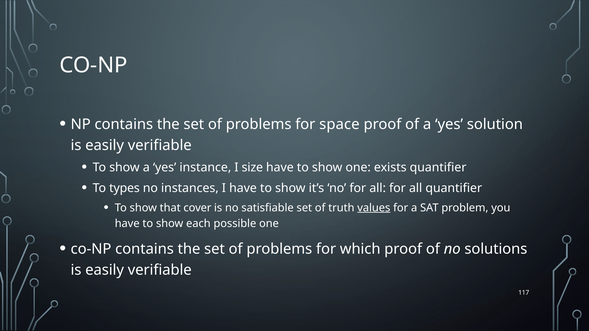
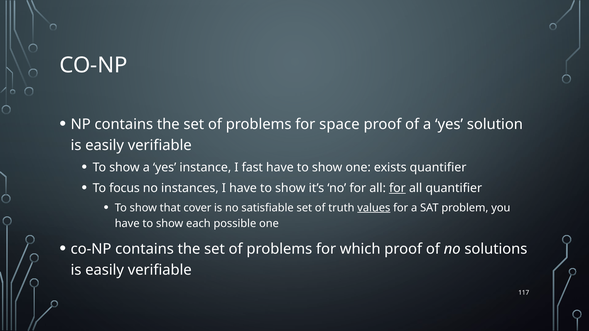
size: size -> fast (252, 168)
types: types -> focus (125, 188)
for underline: none -> present (397, 188)
